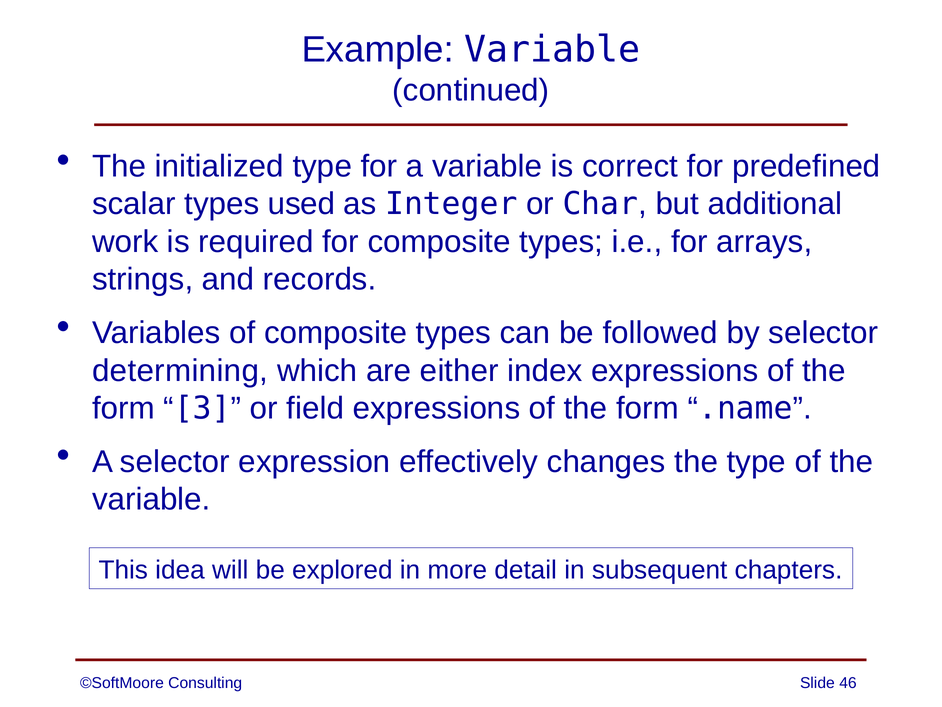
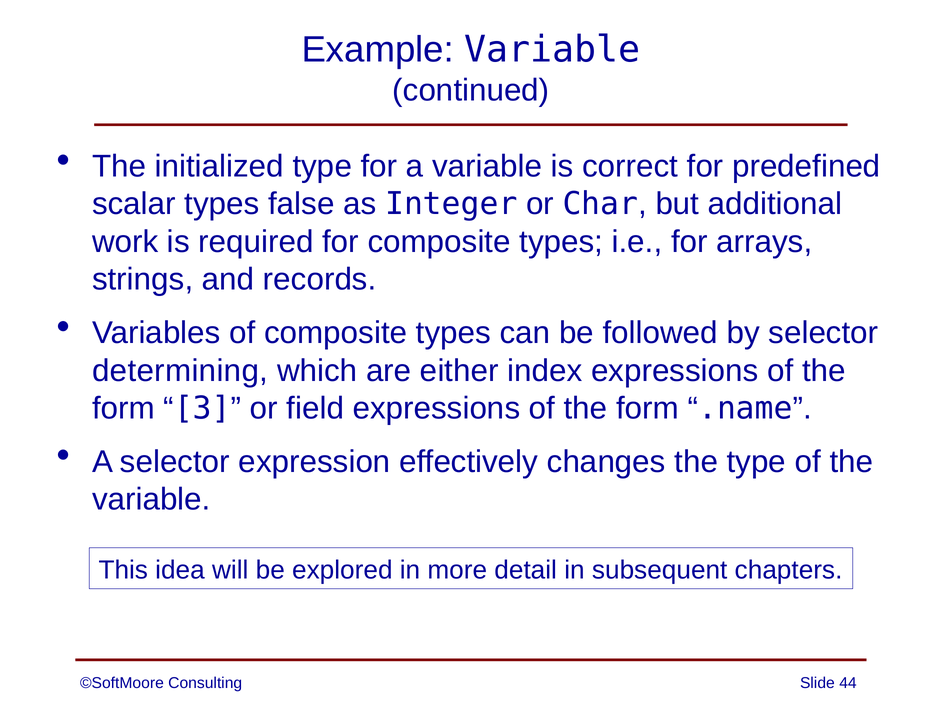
used: used -> false (301, 204)
46: 46 -> 44 (848, 682)
